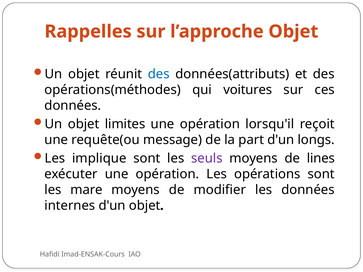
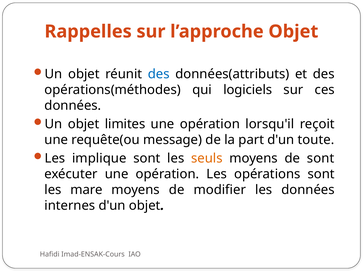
voitures: voitures -> logiciels (248, 90)
longs: longs -> toute (316, 140)
seuls colour: purple -> orange (207, 159)
de lines: lines -> sont (321, 159)
